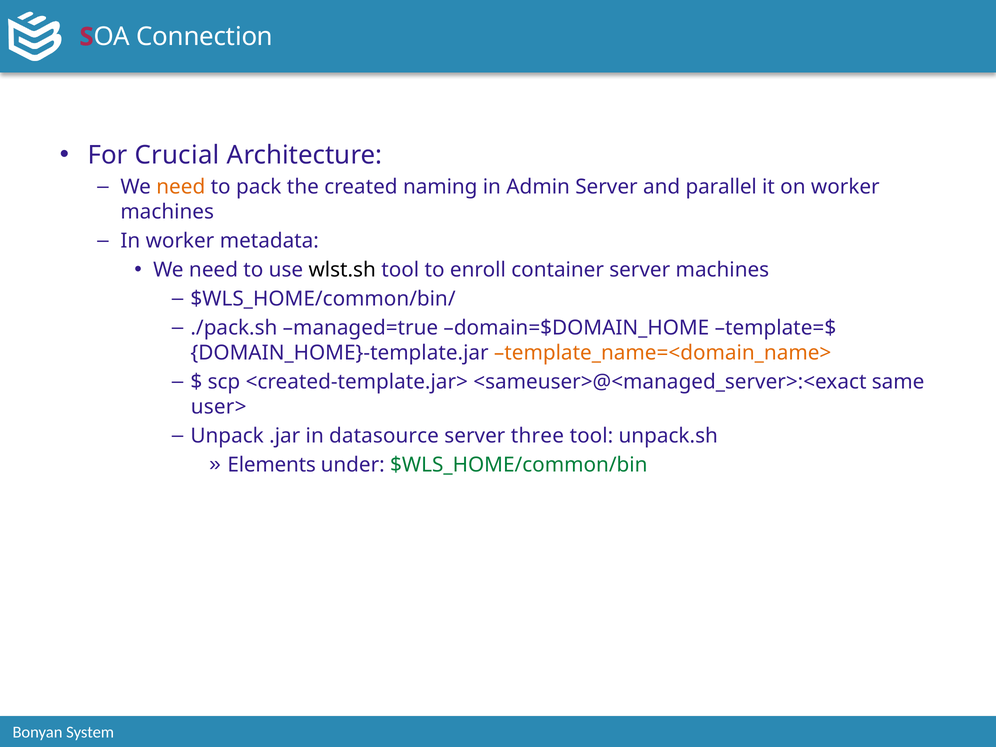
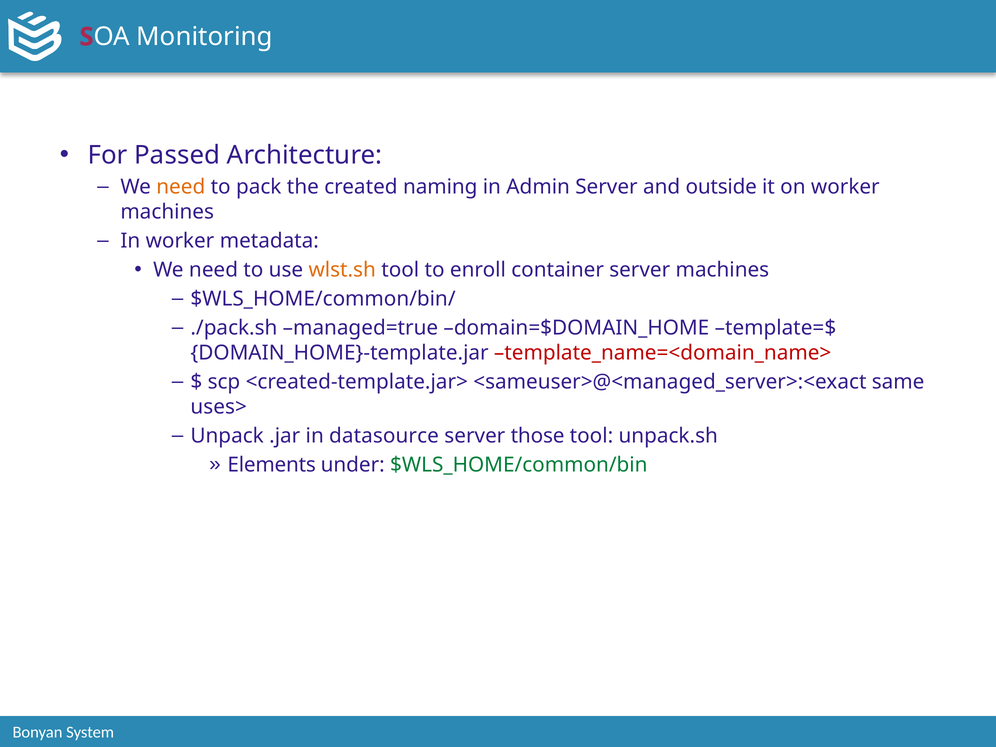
Connection: Connection -> Monitoring (205, 37)
Crucial: Crucial -> Passed (177, 155)
parallel: parallel -> outside (721, 187)
wlst.sh colour: black -> orange (342, 270)
template_name=<domain_name> colour: orange -> red (663, 353)
user>: user> -> uses> (219, 407)
three: three -> those (538, 436)
